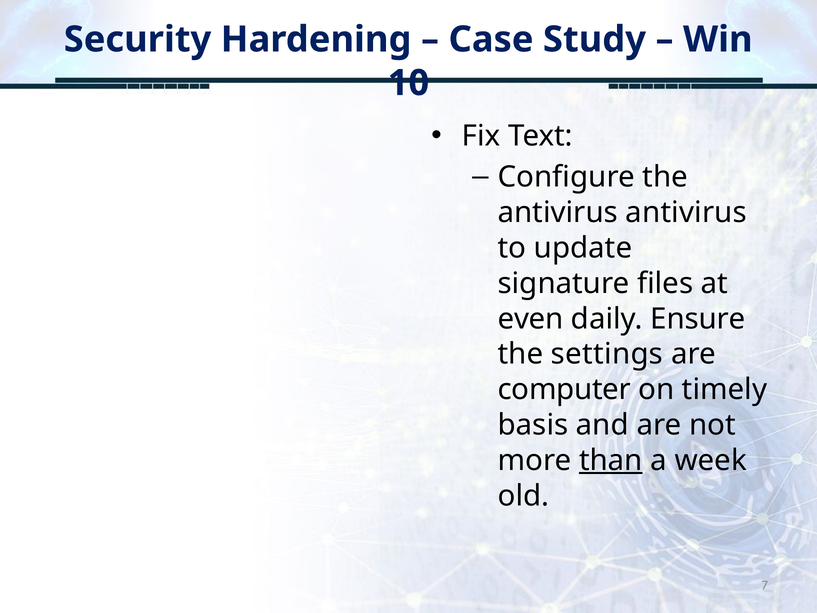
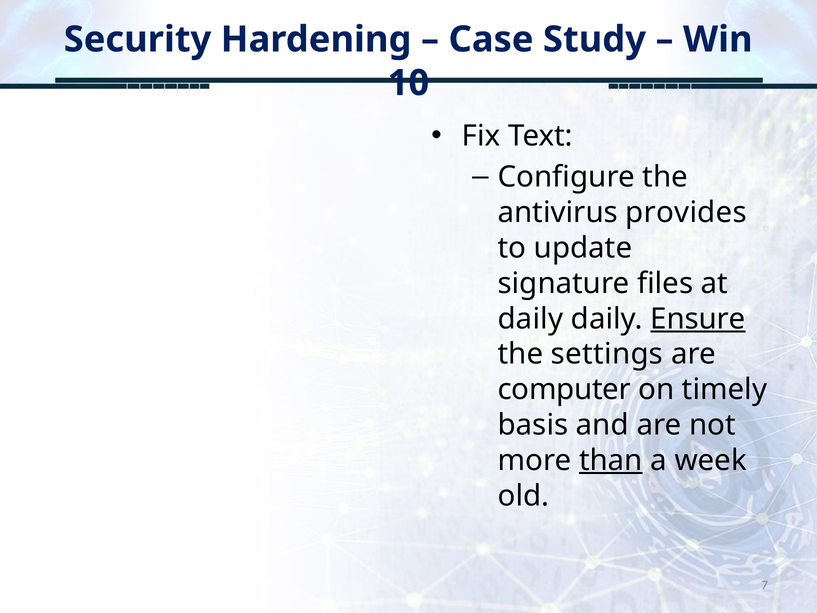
antivirus antivirus: antivirus -> provides (686, 213)
even: even -> daily (530, 319)
Ensure underline: none -> present (698, 319)
